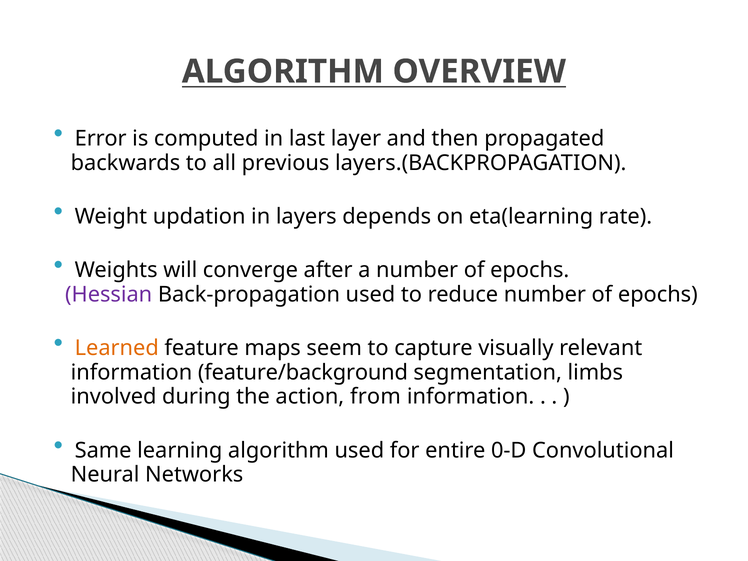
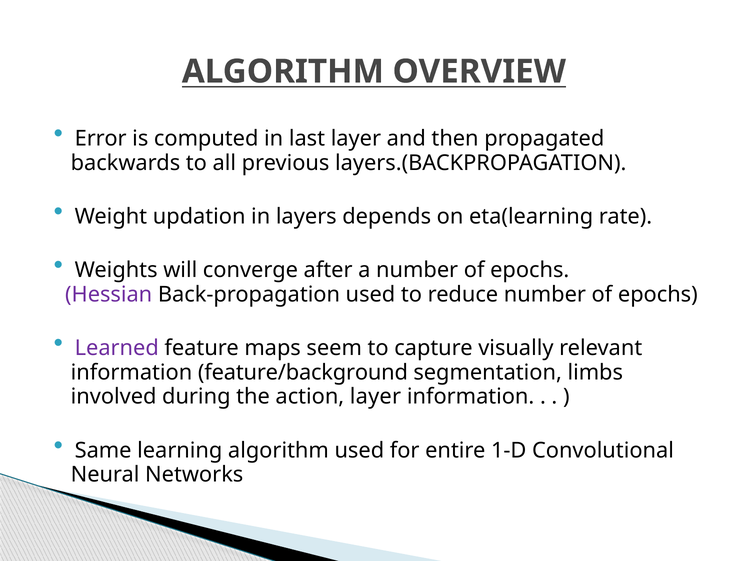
Learned colour: orange -> purple (117, 348)
action from: from -> layer (375, 397)
0-D: 0-D -> 1-D (509, 450)
